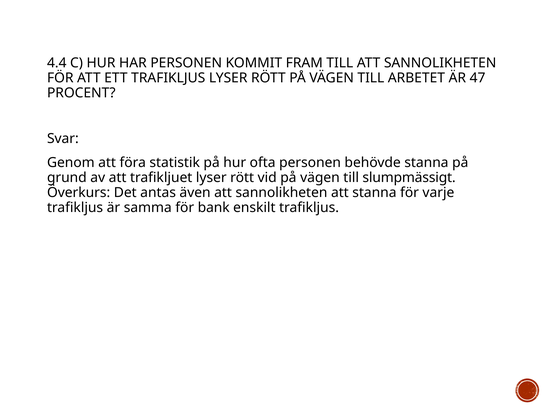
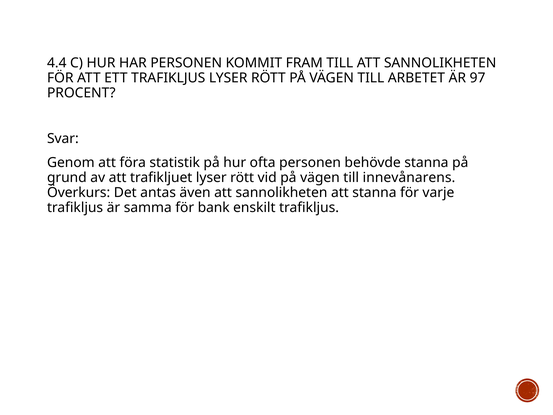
47: 47 -> 97 (478, 78)
slumpmässigt: slumpmässigt -> innevånarens (409, 178)
